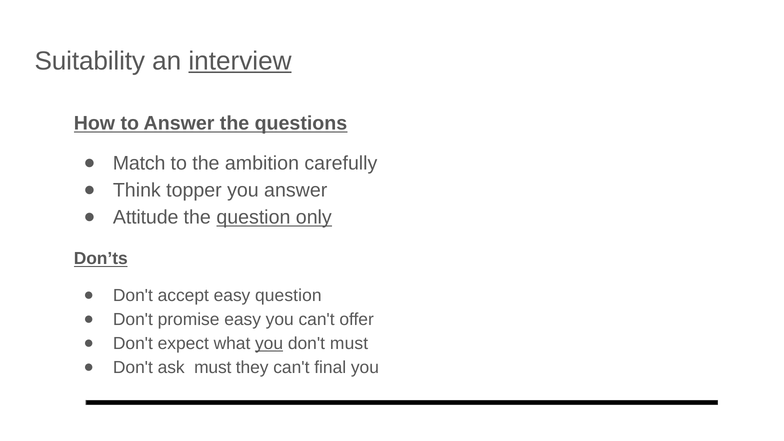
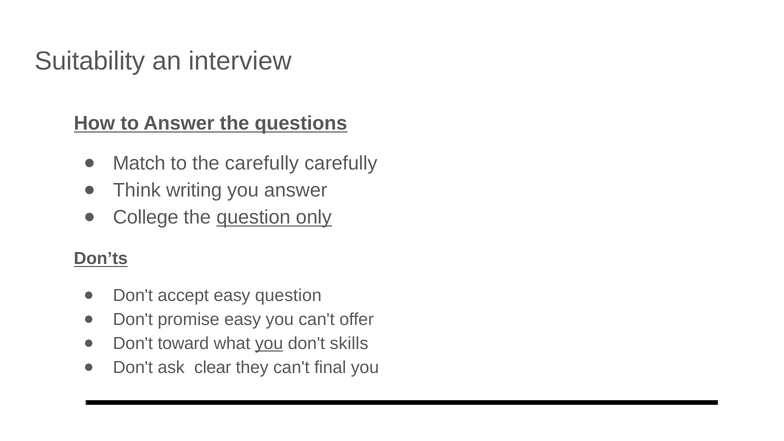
interview underline: present -> none (240, 61)
the ambition: ambition -> carefully (262, 163)
topper: topper -> writing (194, 190)
Attitude: Attitude -> College (146, 217)
expect: expect -> toward (183, 344)
don't must: must -> skills (349, 344)
ask must: must -> clear (213, 368)
